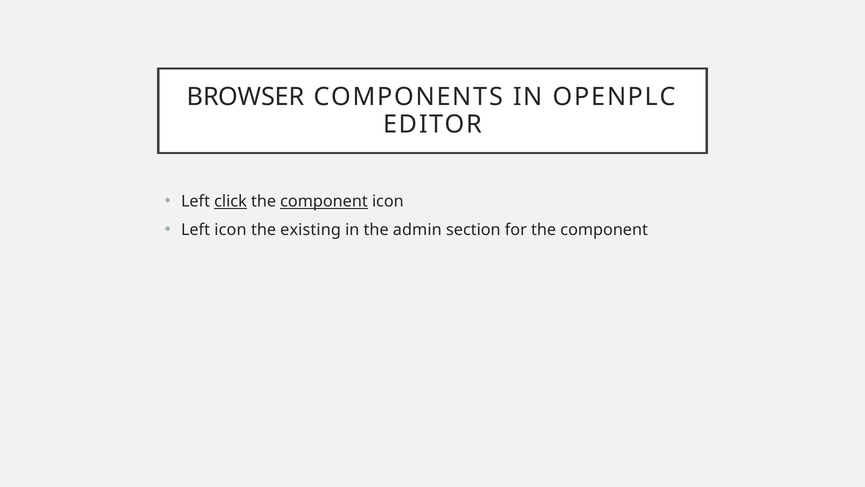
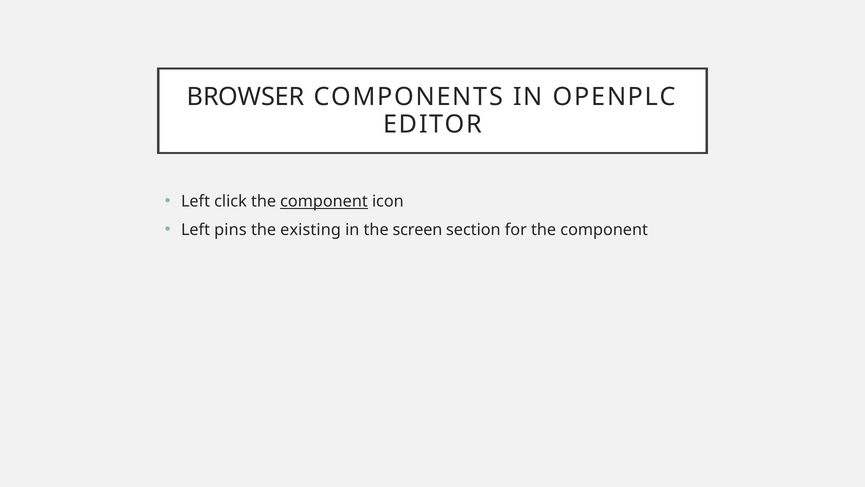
click underline: present -> none (231, 201)
Left icon: icon -> pins (230, 230)
admin: admin -> screen (417, 230)
